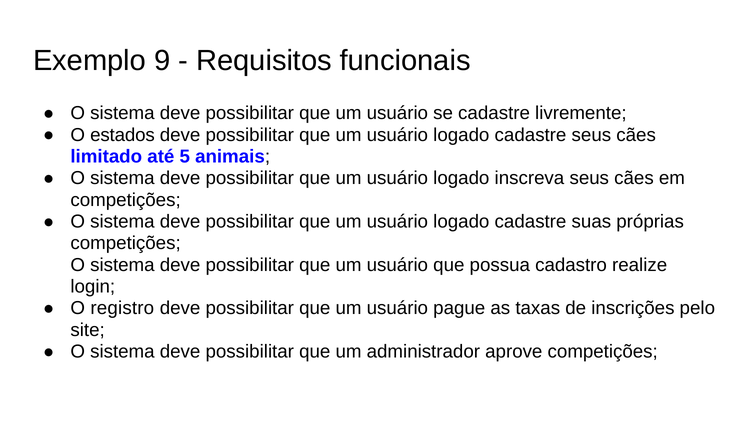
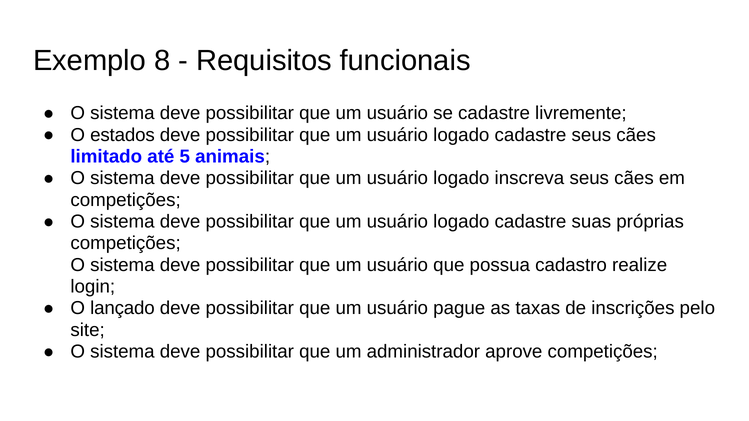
9: 9 -> 8 (162, 61)
registro: registro -> lançado (122, 308)
